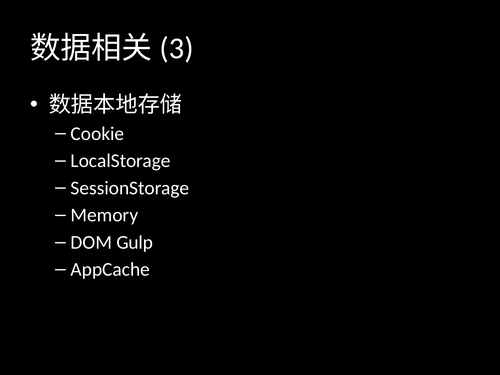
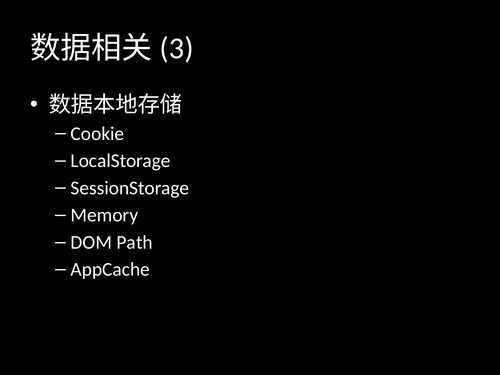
Gulp: Gulp -> Path (135, 242)
